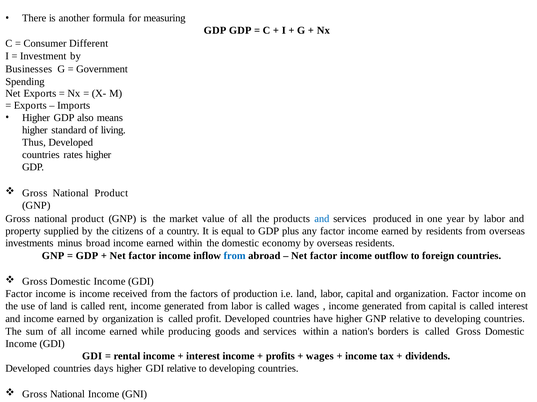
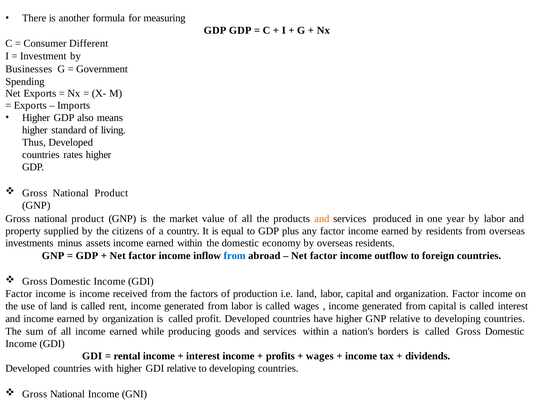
and colour: blue -> orange (322, 219)
broad: broad -> assets (98, 244)
days: days -> with (104, 369)
